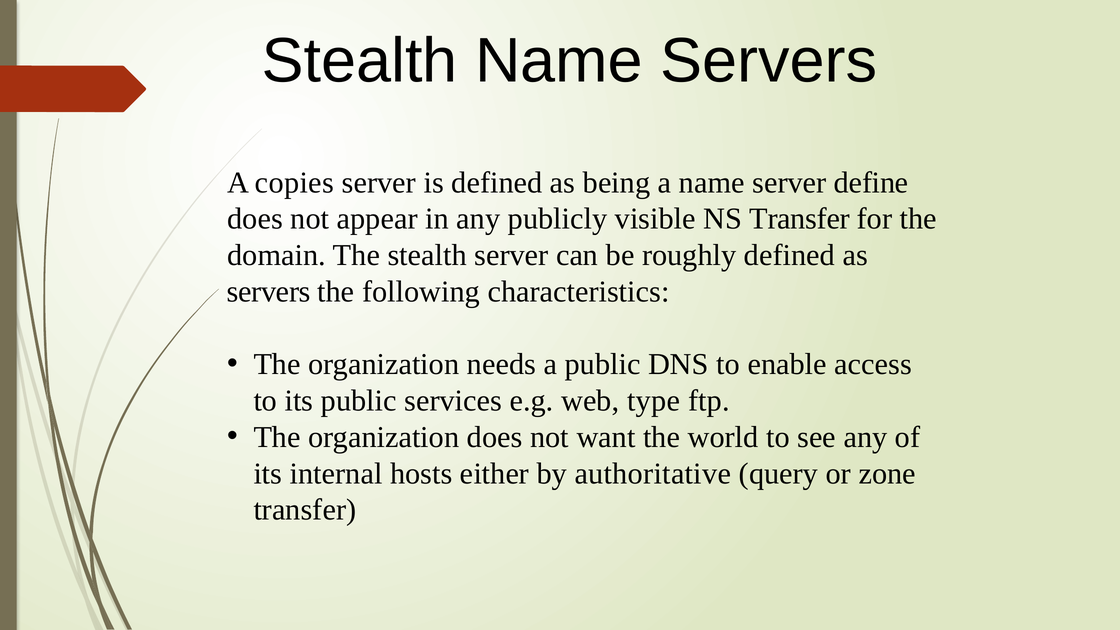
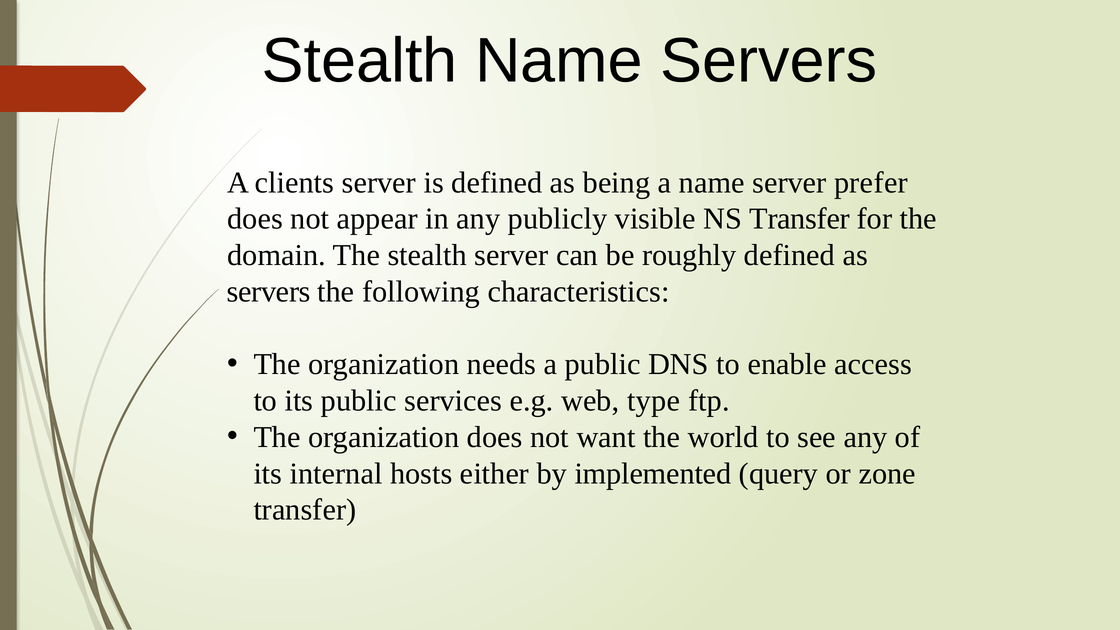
copies: copies -> clients (295, 182)
define: define -> prefer (871, 182)
authoritative: authoritative -> implemented (653, 474)
